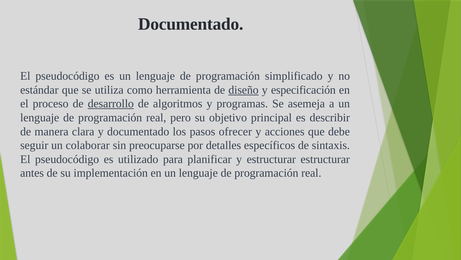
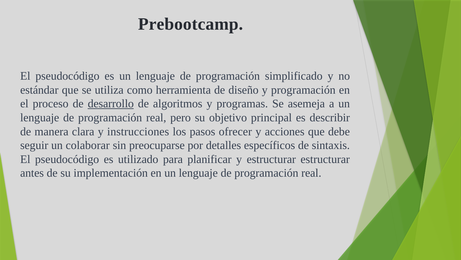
Documentado: Documentado -> Prebootcamp (191, 24)
diseño underline: present -> none (244, 90)
y especificación: especificación -> programación (303, 90)
y documentado: documentado -> instrucciones (138, 131)
